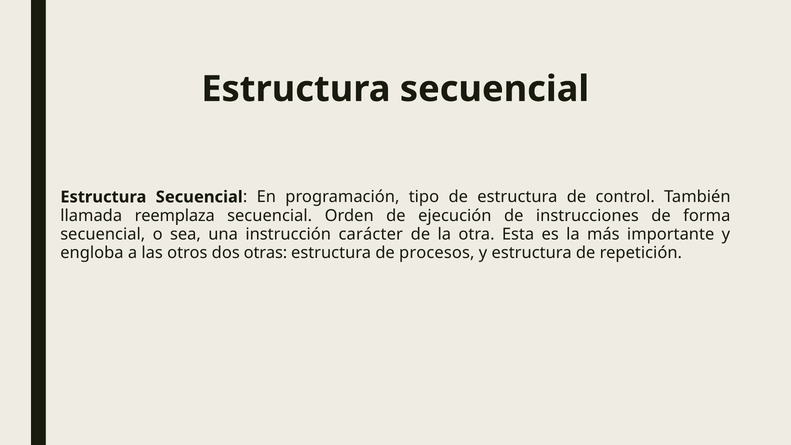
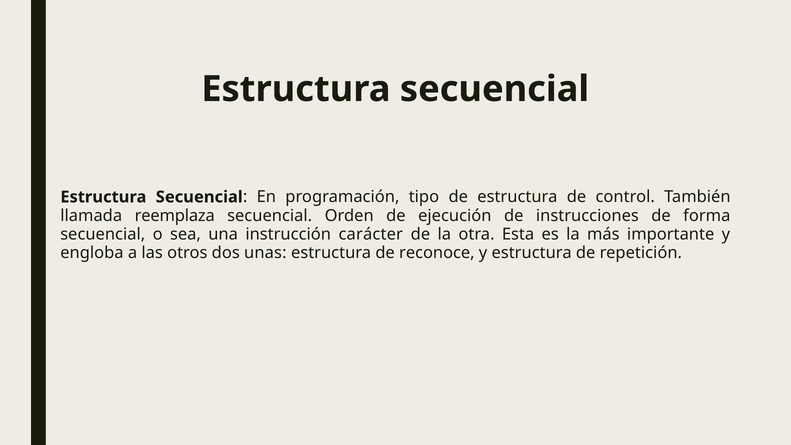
otras: otras -> unas (265, 253)
procesos: procesos -> reconoce (437, 253)
